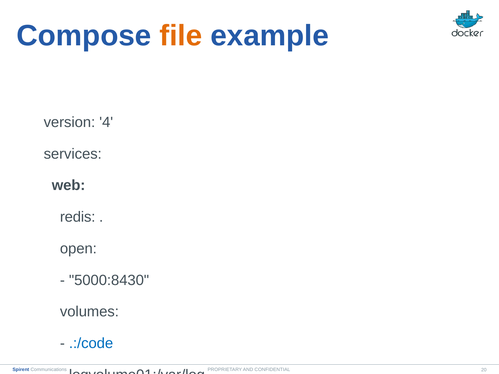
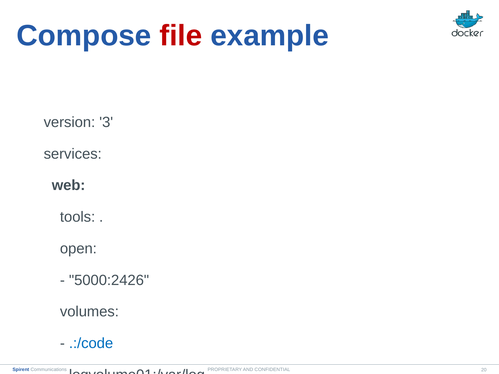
file colour: orange -> red (181, 36)
4: 4 -> 3 (106, 122)
redis: redis -> tools (78, 217)
5000:8430: 5000:8430 -> 5000:2426 (109, 280)
